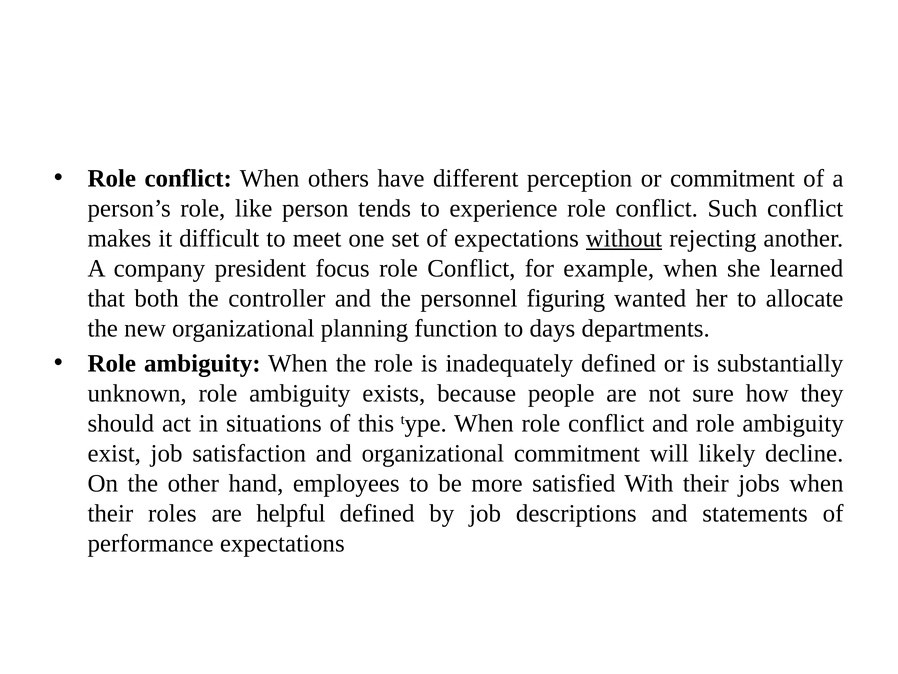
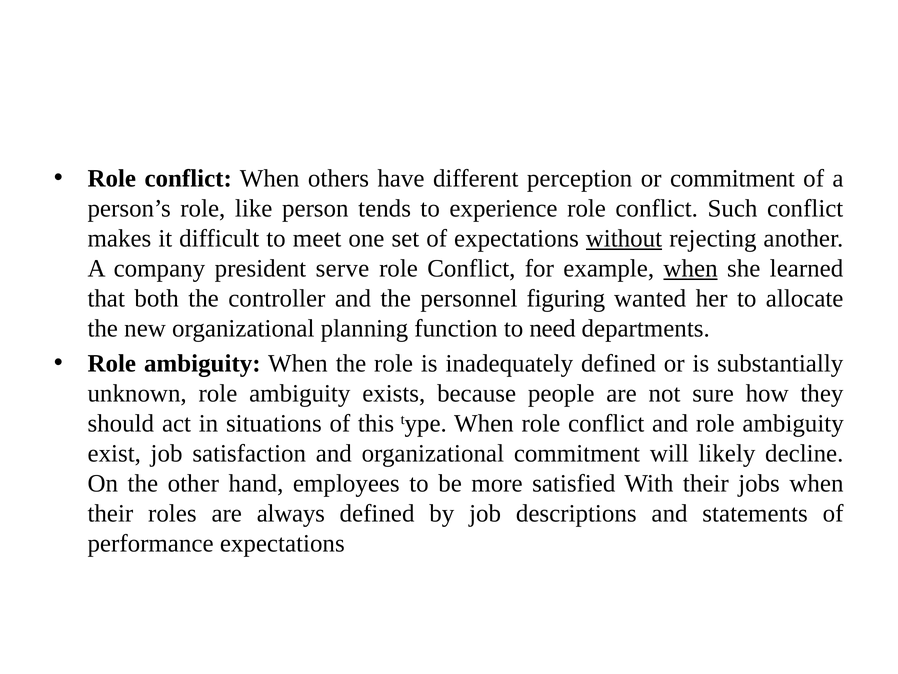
focus: focus -> serve (342, 268)
when underline: none -> present (691, 268)
days: days -> need (553, 328)
helpful: helpful -> always (291, 513)
